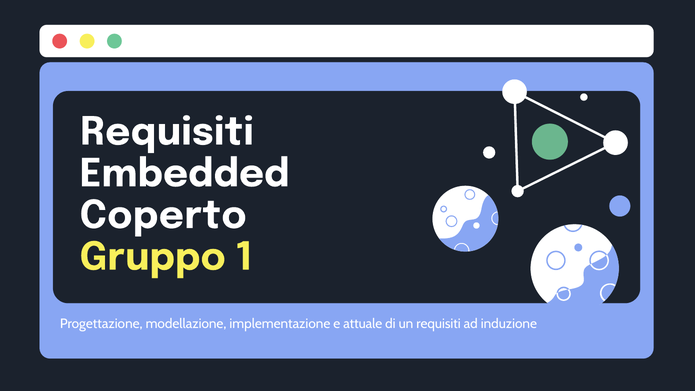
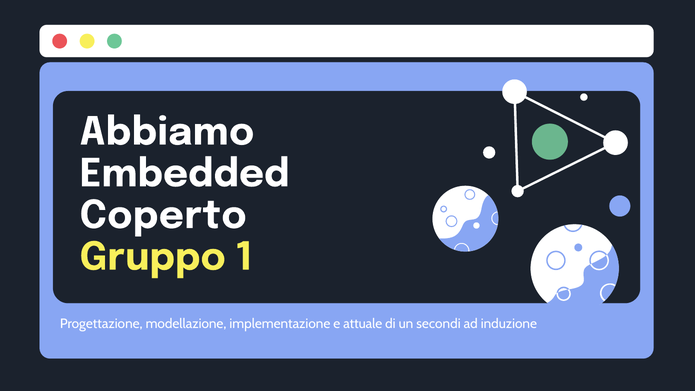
Requisiti: Requisiti -> Abbiamo (167, 132)
un requisiti: requisiti -> secondi (438, 324)
